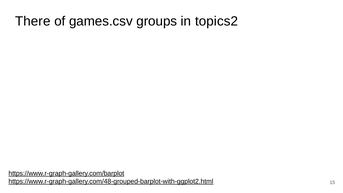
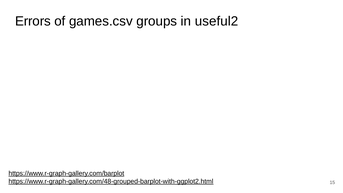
There: There -> Errors (33, 21)
topics2: topics2 -> useful2 (217, 21)
